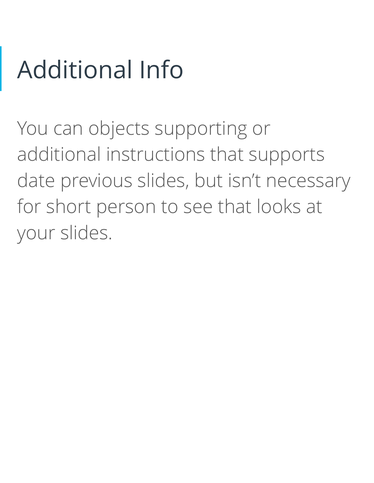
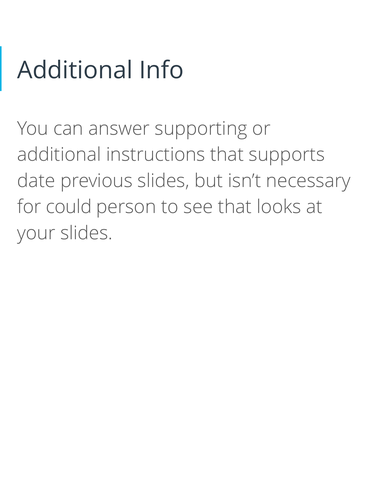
objects: objects -> answer (119, 129)
short: short -> could (69, 207)
